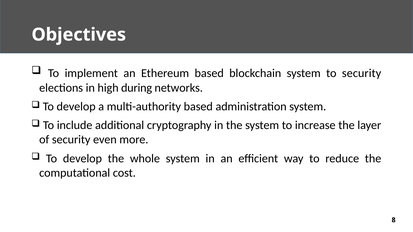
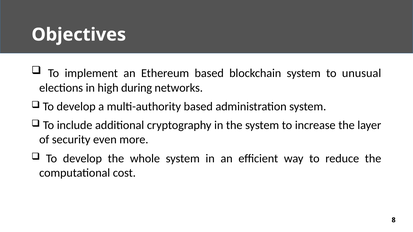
to security: security -> unusual (362, 73)
